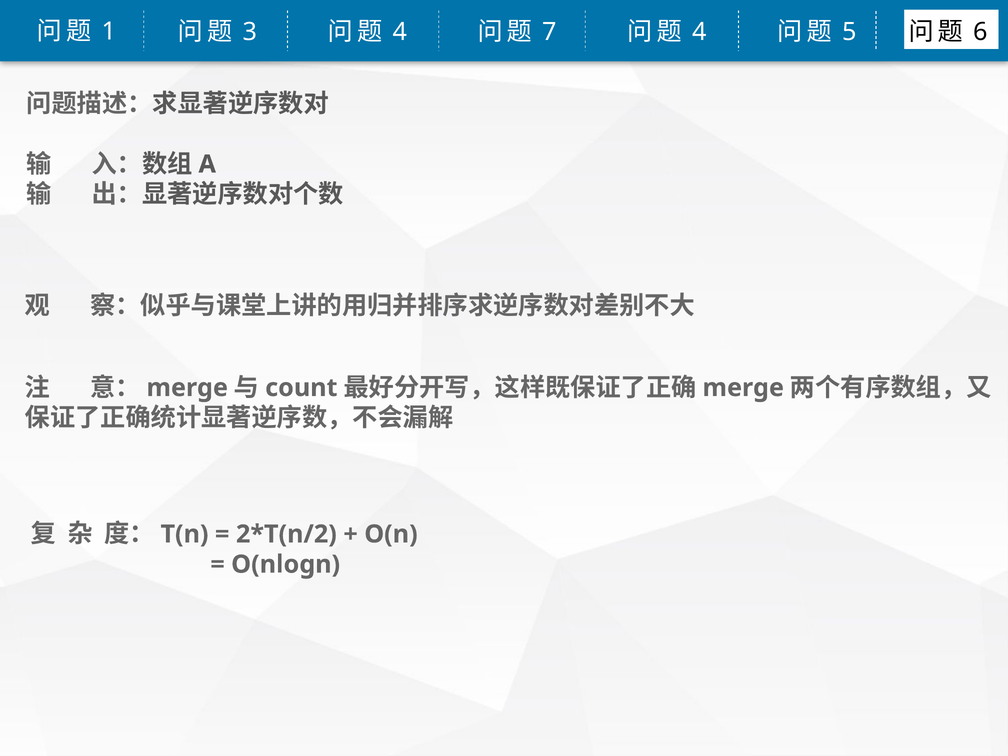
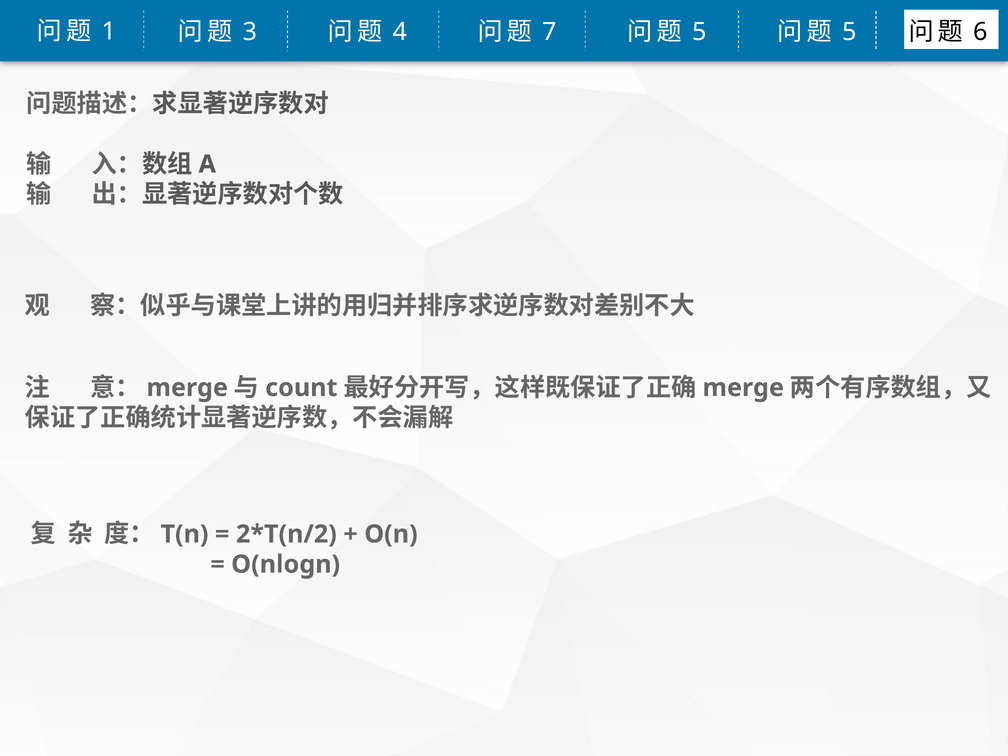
4: 4 -> 5 (699, 32)
